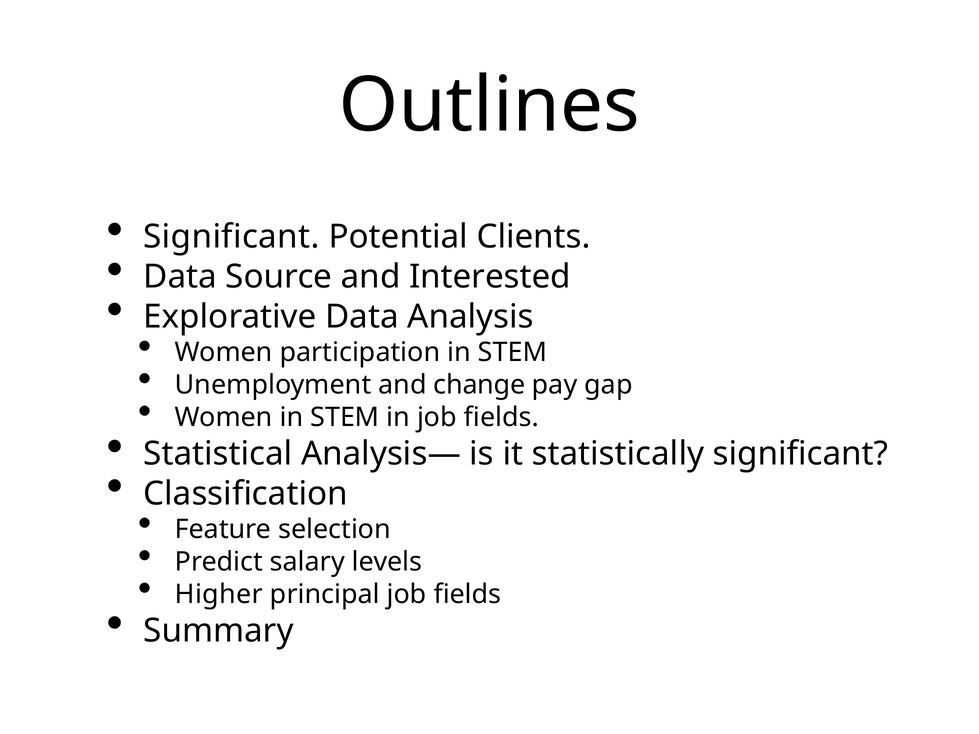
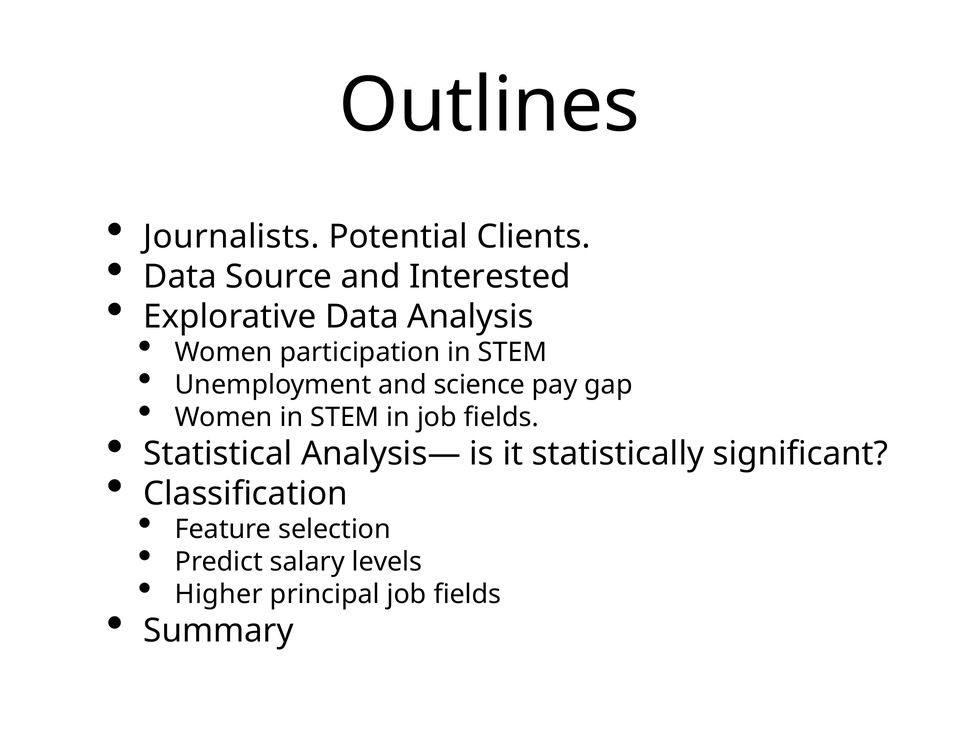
Significant: Significant -> Journalists (231, 237)
change: change -> science (479, 385)
